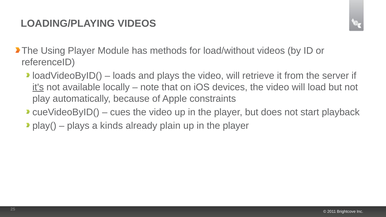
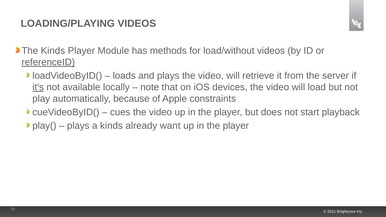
The Using: Using -> Kinds (53, 51)
referenceID underline: none -> present (48, 62)
plain: plain -> want (170, 126)
